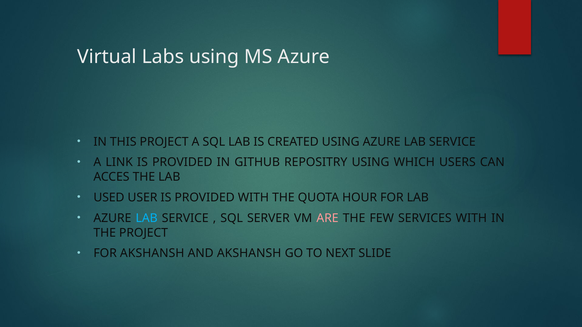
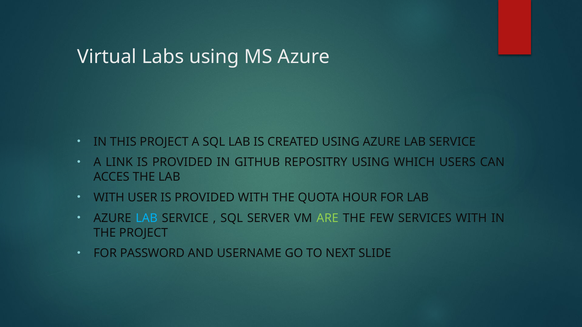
USED: USED -> WITH (109, 198)
ARE colour: pink -> light green (328, 218)
FOR AKSHANSH: AKSHANSH -> PASSWORD (152, 254)
AND AKSHANSH: AKSHANSH -> USERNAME (249, 254)
